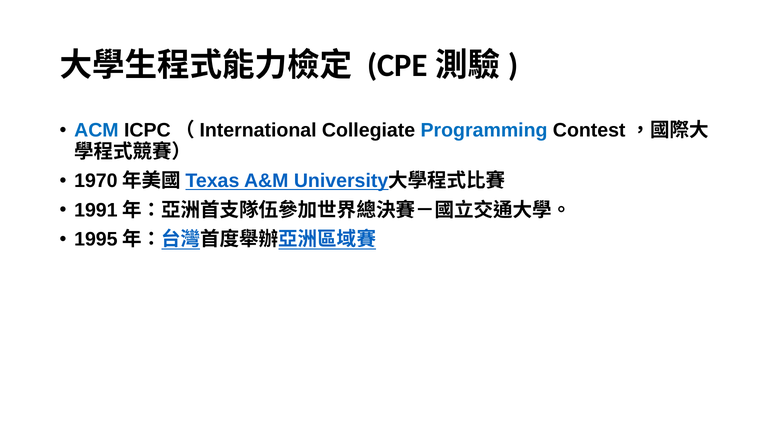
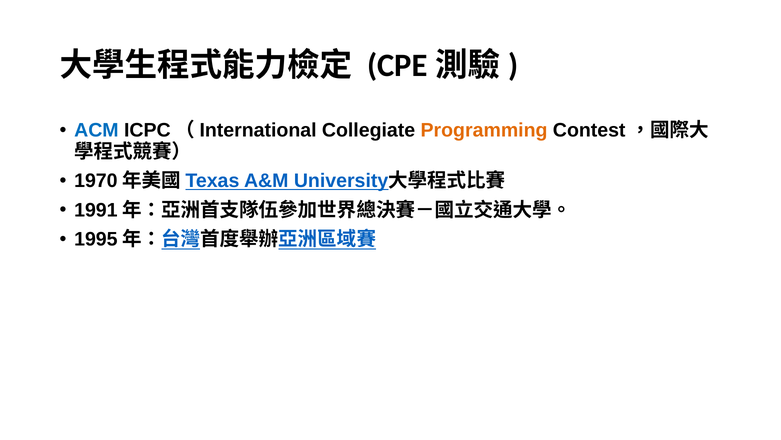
Programming colour: blue -> orange (484, 130)
